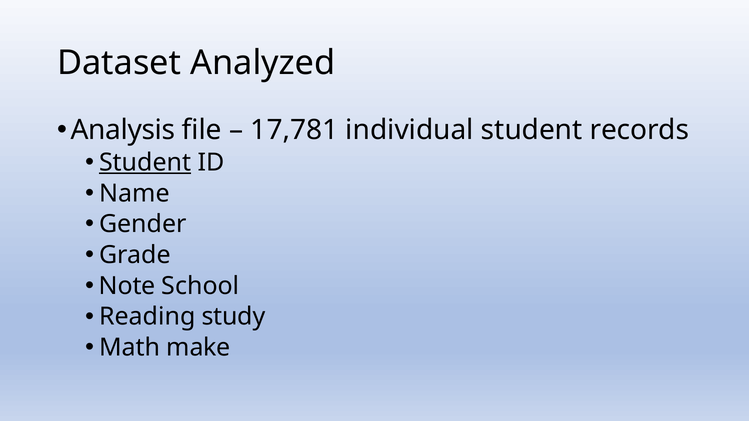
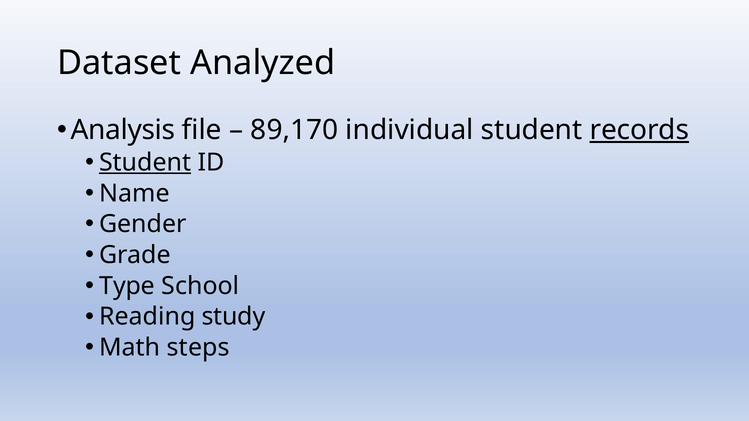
17,781: 17,781 -> 89,170 (294, 130)
records underline: none -> present (639, 130)
Note: Note -> Type (127, 286)
make: make -> steps (198, 348)
